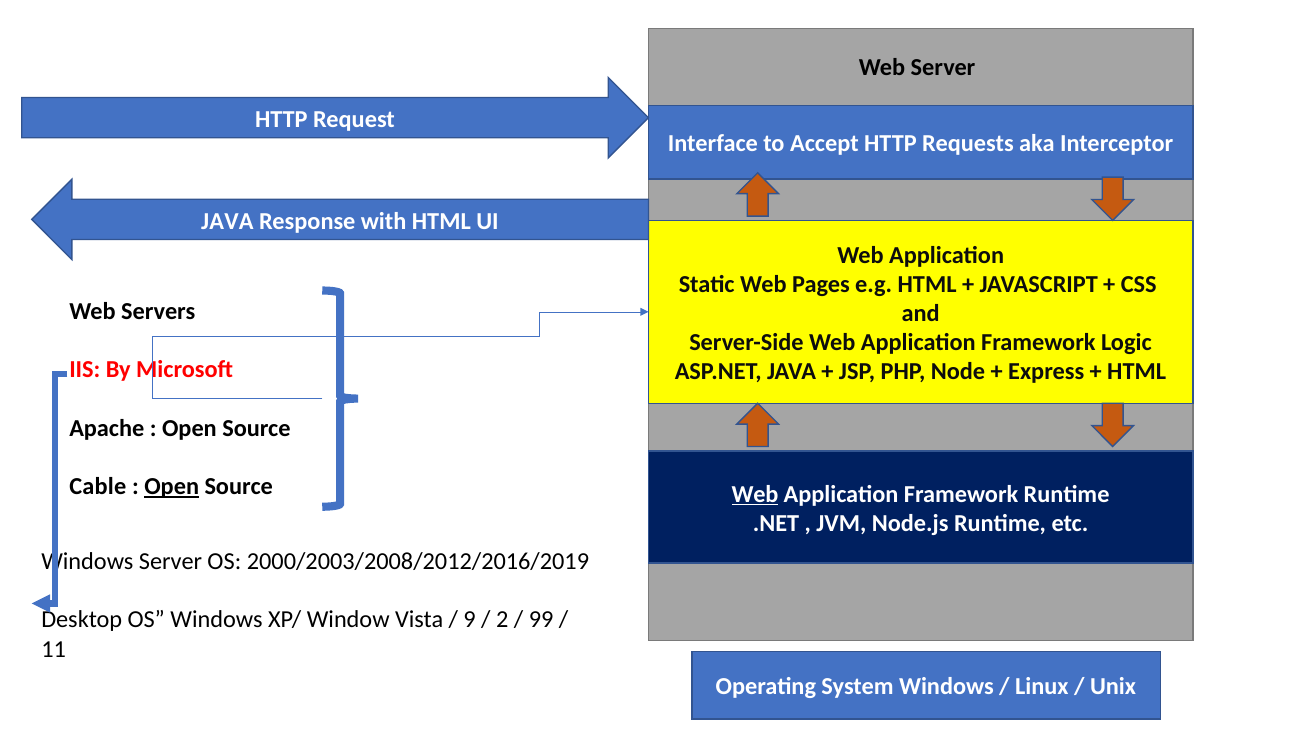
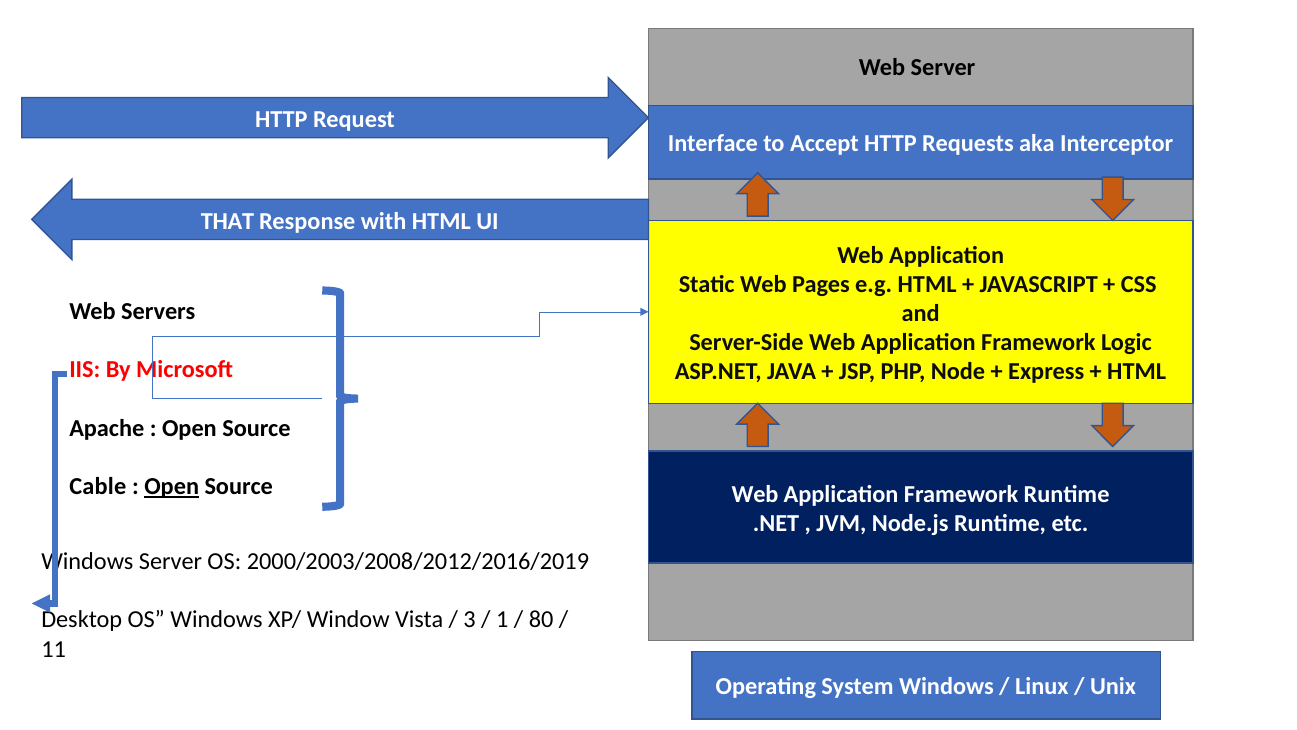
JAVA: JAVA -> THAT (228, 221)
Web underline: present -> none (755, 494)
9: 9 -> 3 (470, 619)
2: 2 -> 1 (502, 619)
99: 99 -> 80 (541, 619)
